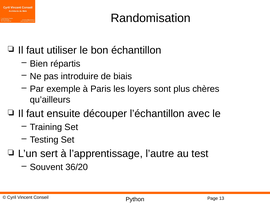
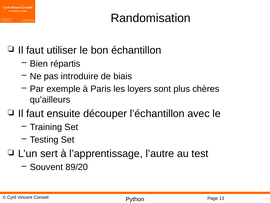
36/20: 36/20 -> 89/20 (77, 167)
